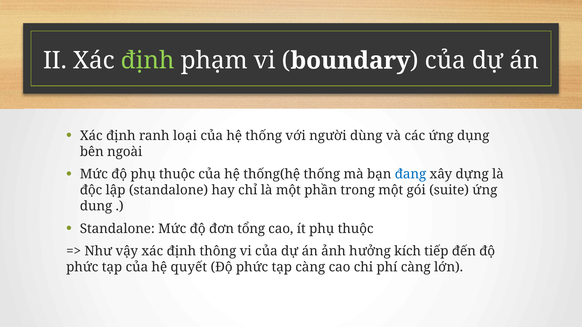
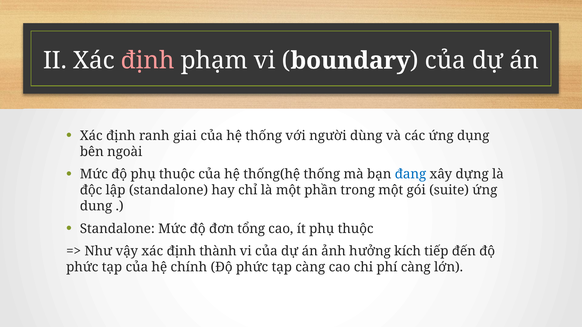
định colour: light green -> pink (148, 61)
loại: loại -> giai (185, 136)
thông: thông -> thành (218, 251)
quyết: quyết -> chính (189, 267)
